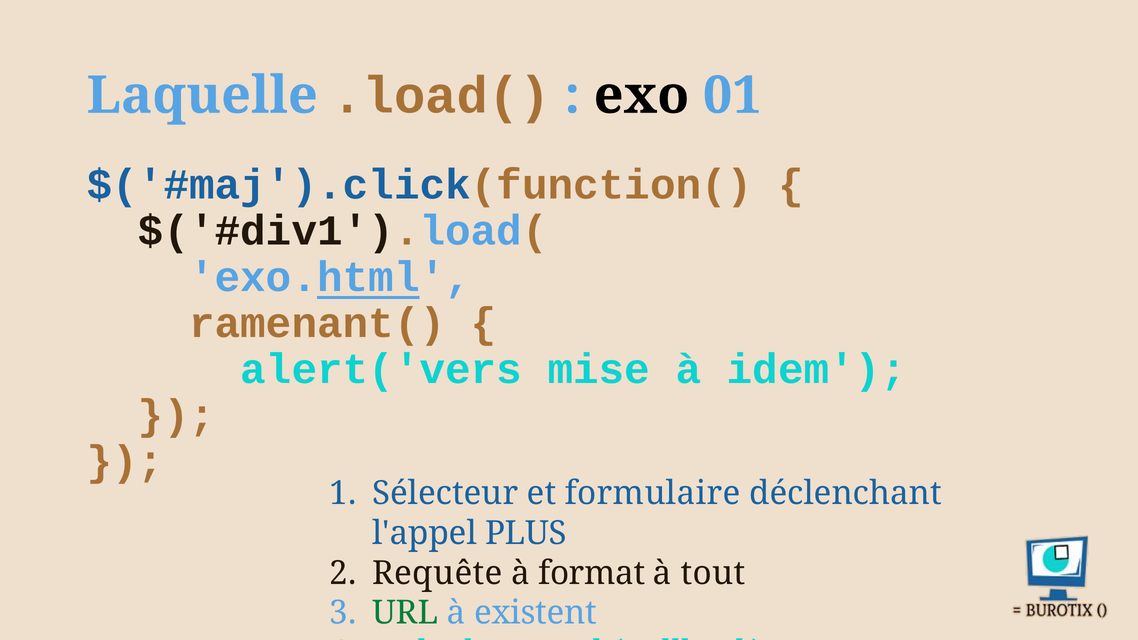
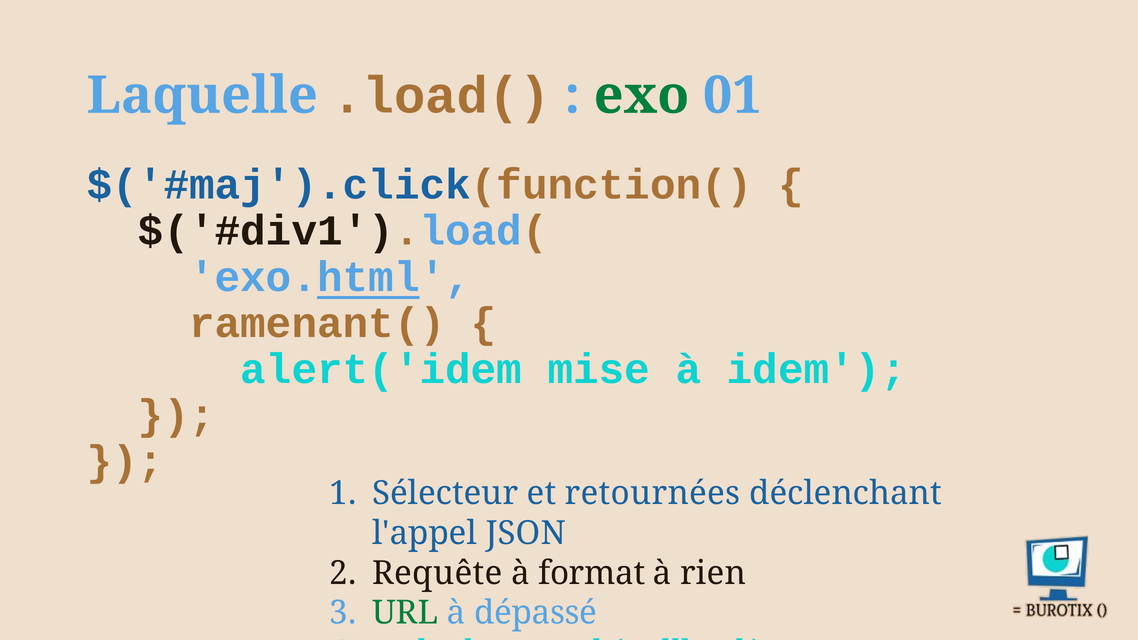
exo colour: black -> green (641, 96)
alert('vers: alert('vers -> alert('idem (381, 369)
formulaire: formulaire -> retournées (653, 493)
PLUS: PLUS -> JSON (526, 533)
tout: tout -> rien (713, 573)
existent: existent -> dépassé (536, 613)
